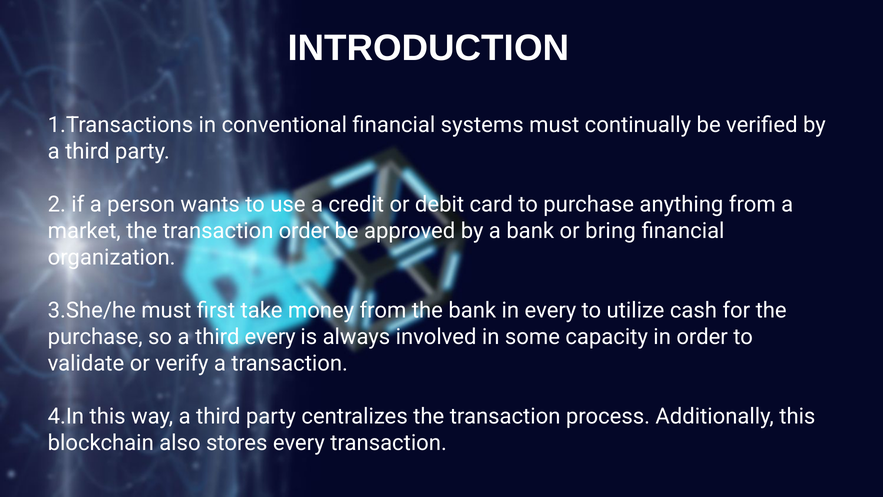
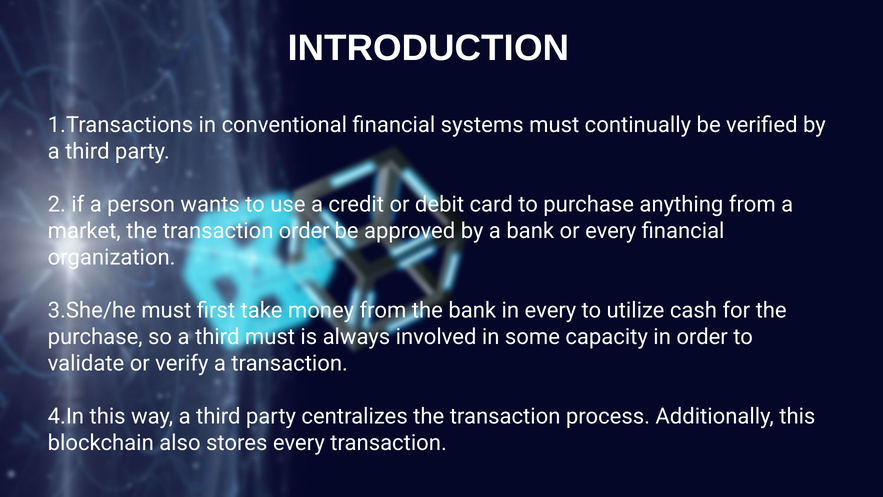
or bring: bring -> every (611, 231)
third every: every -> must (270, 337)
